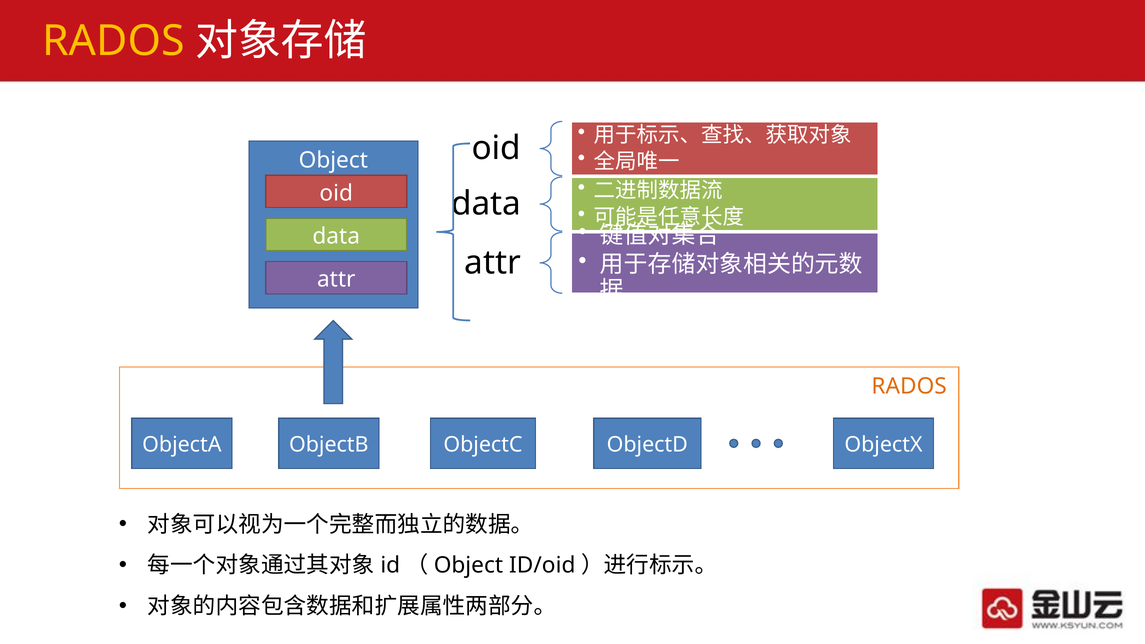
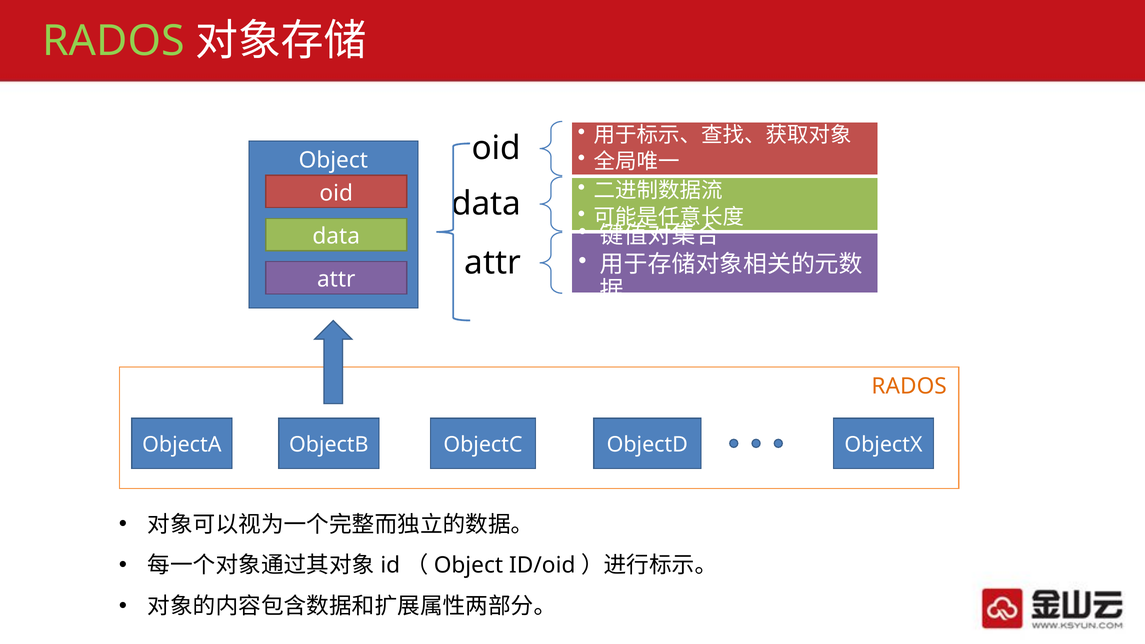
RADOS colour: yellow -> light green (114, 41)
